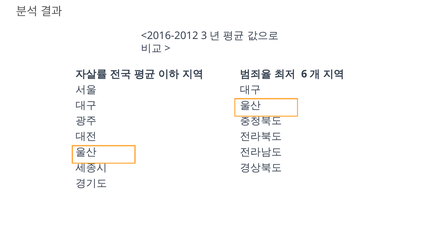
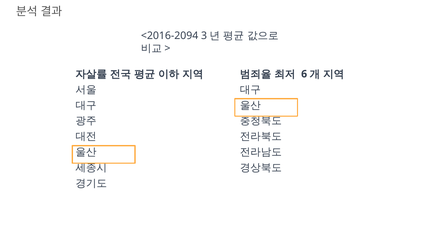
<2016-2012: <2016-2012 -> <2016-2094 (170, 36)
